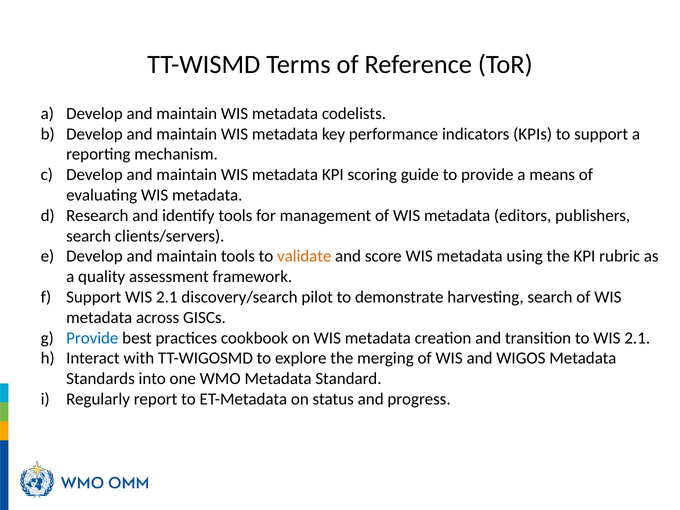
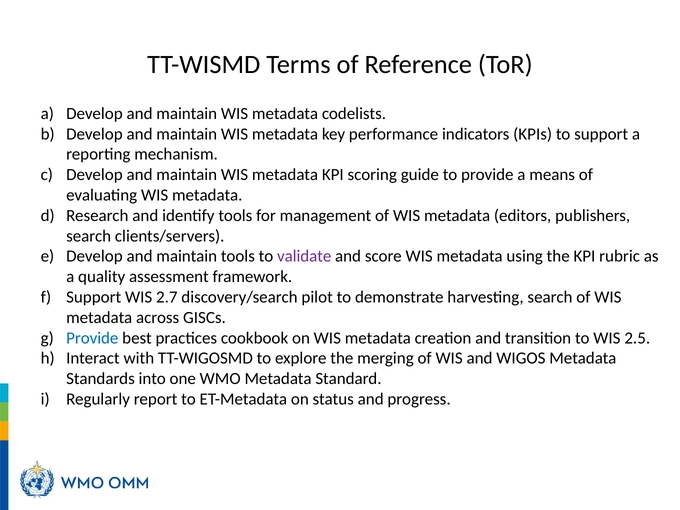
validate colour: orange -> purple (304, 256)
Support WIS 2.1: 2.1 -> 2.7 (167, 297)
to WIS 2.1: 2.1 -> 2.5 (637, 338)
